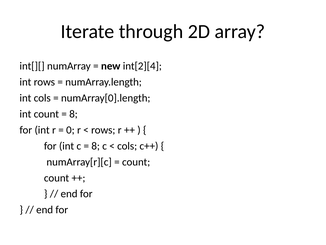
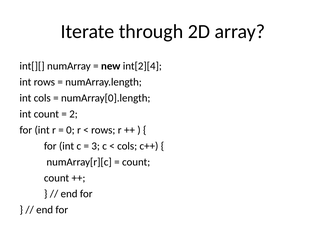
8: 8 -> 2 (74, 114)
8: 8 -> 3 (96, 146)
